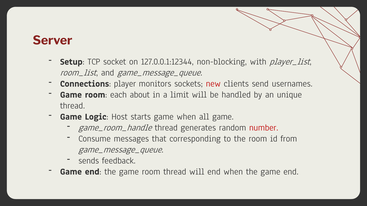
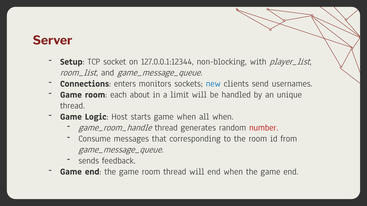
player: player -> enters (125, 84)
new colour: red -> blue (213, 84)
all game: game -> when (223, 117)
